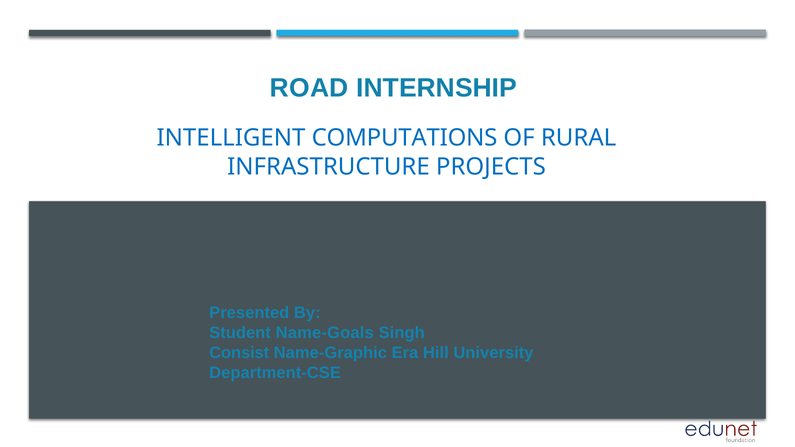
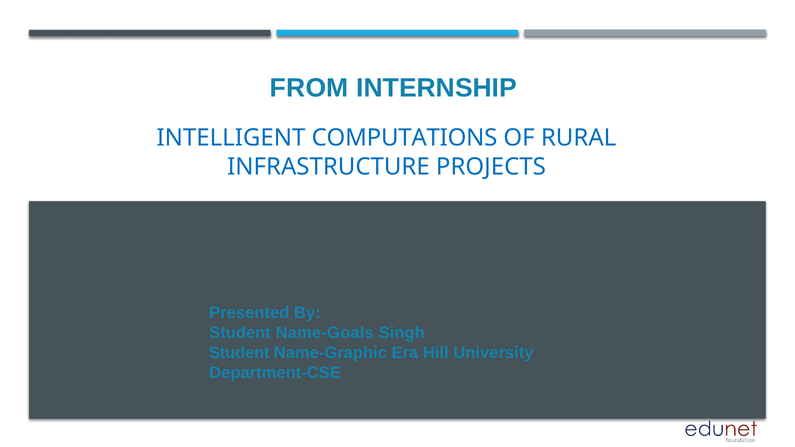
ROAD: ROAD -> FROM (309, 88)
Consist: Consist -> Student (239, 353)
